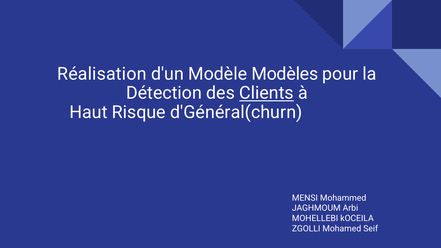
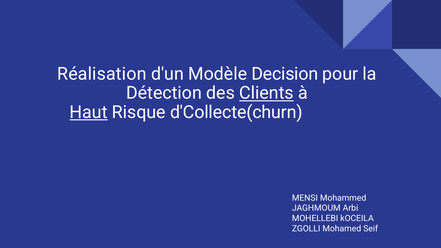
Modèles: Modèles -> Decision (285, 74)
Haut underline: none -> present (89, 112)
d'Général(churn: d'Général(churn -> d'Collecte(churn (236, 112)
